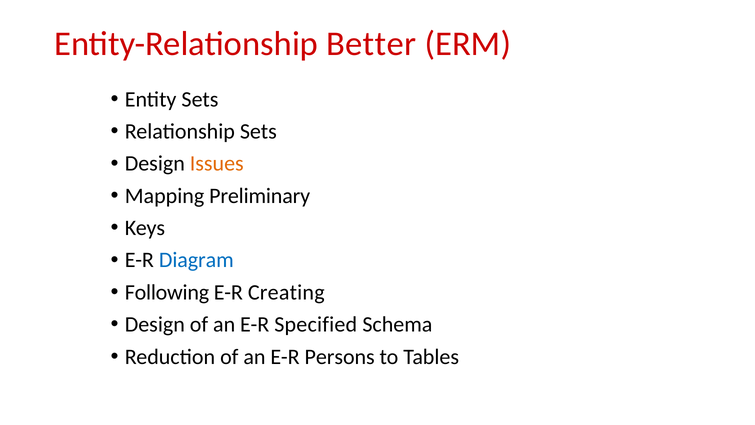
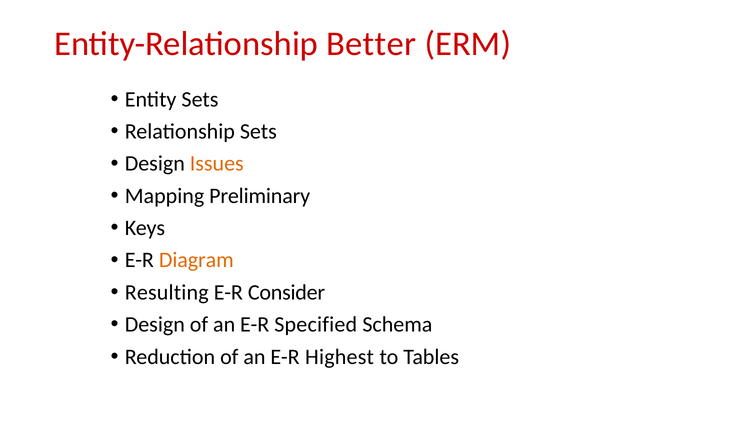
Diagram colour: blue -> orange (196, 260)
Following: Following -> Resulting (167, 292)
Creating: Creating -> Consider (286, 292)
Persons: Persons -> Highest (340, 357)
